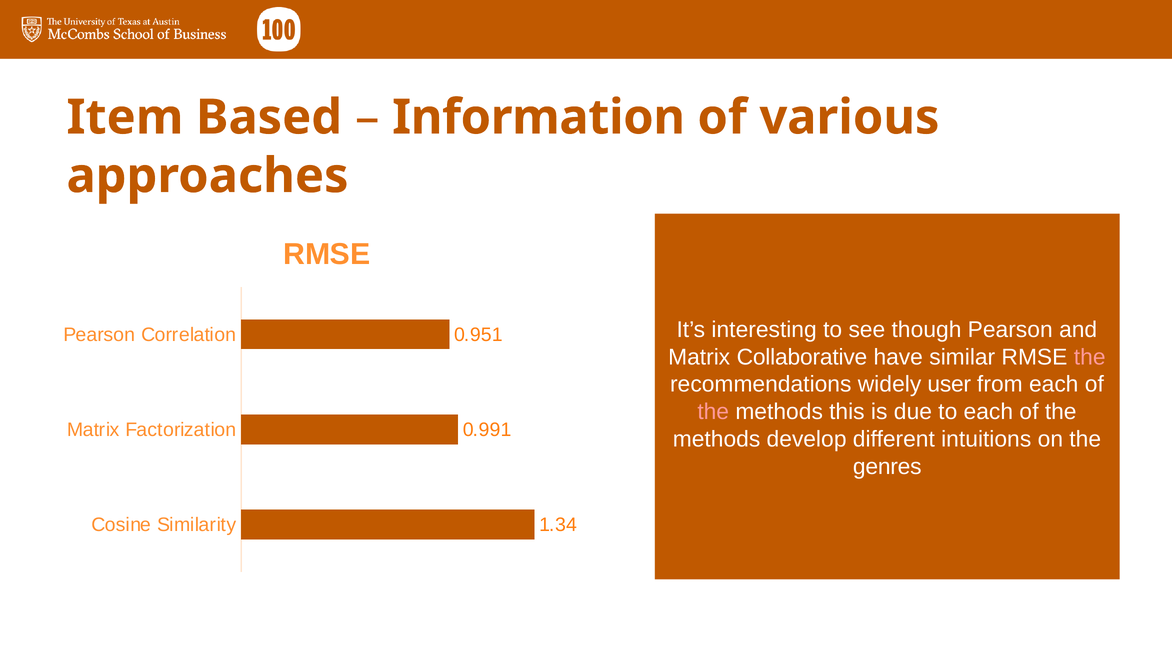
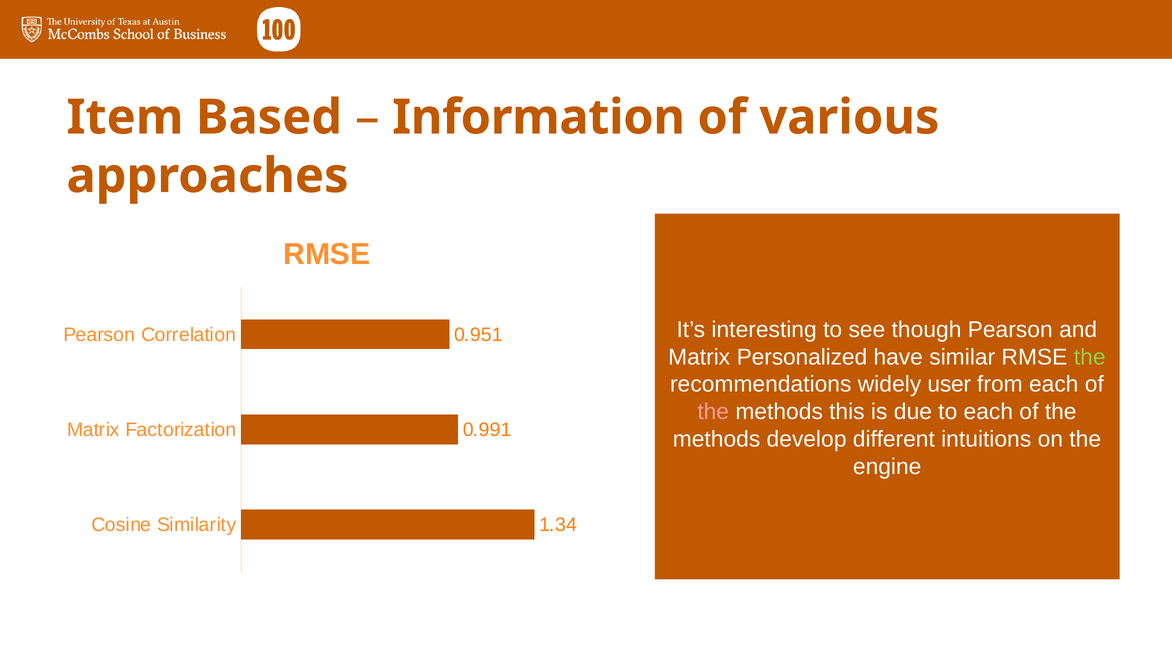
Collaborative: Collaborative -> Personalized (802, 357)
the colour: pink -> light green (1090, 357)
genres: genres -> engine (887, 467)
